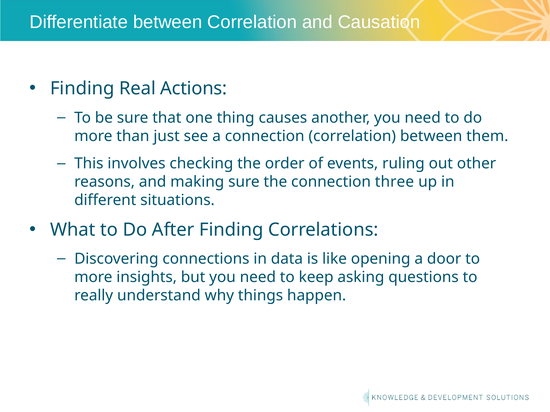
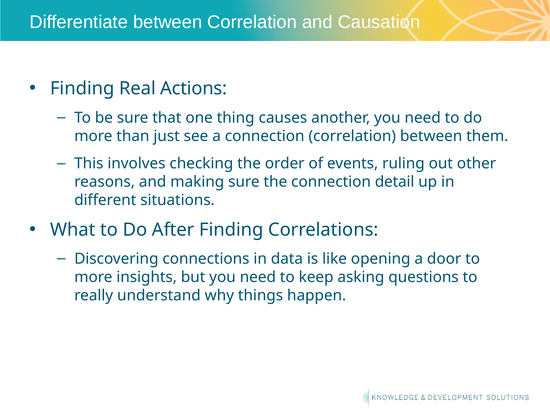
three: three -> detail (395, 182)
